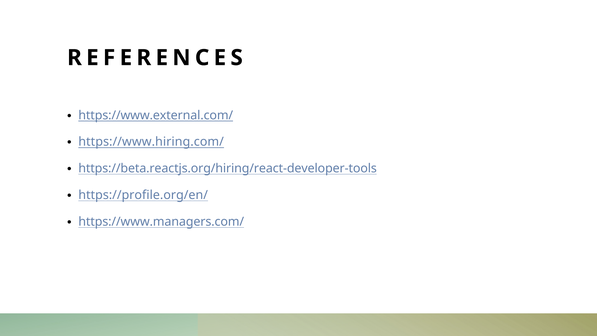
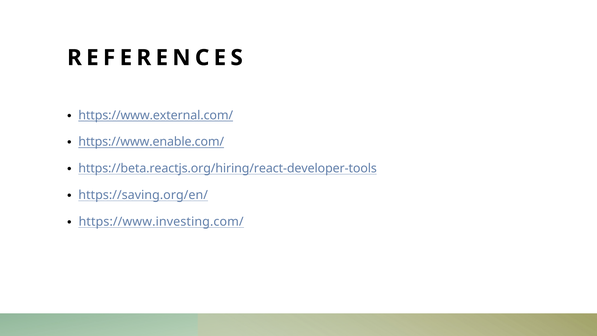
https://www.hiring.com/: https://www.hiring.com/ -> https://www.enable.com/ (151, 142)
https://profile.org/en/: https://profile.org/en/ -> https://saving.org/en/ (143, 195)
https://www.managers.com/: https://www.managers.com/ -> https://www.investing.com/ (161, 222)
